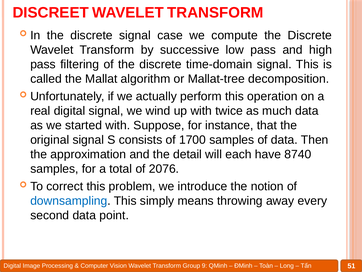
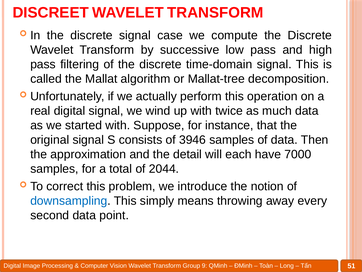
1700: 1700 -> 3946 (192, 140)
8740: 8740 -> 7000 (298, 154)
2076: 2076 -> 2044 (164, 169)
